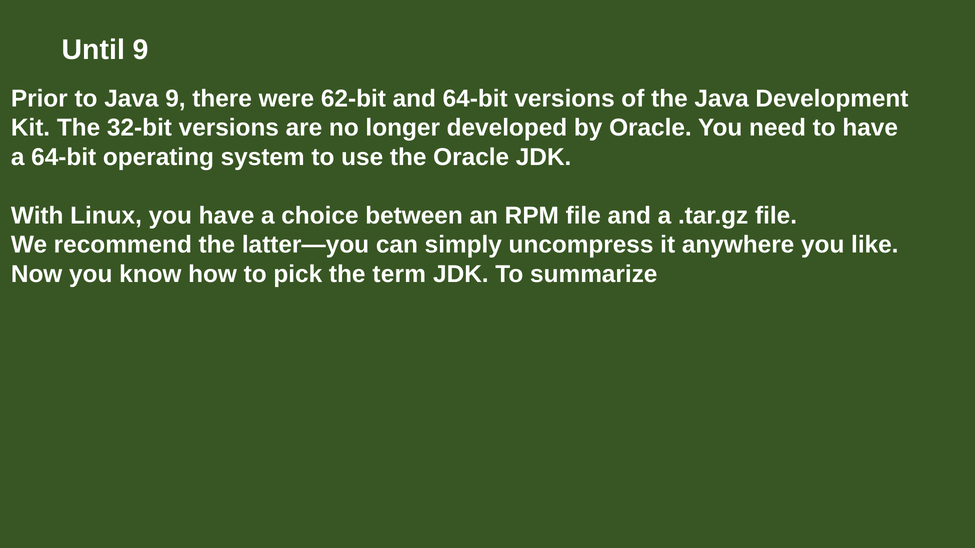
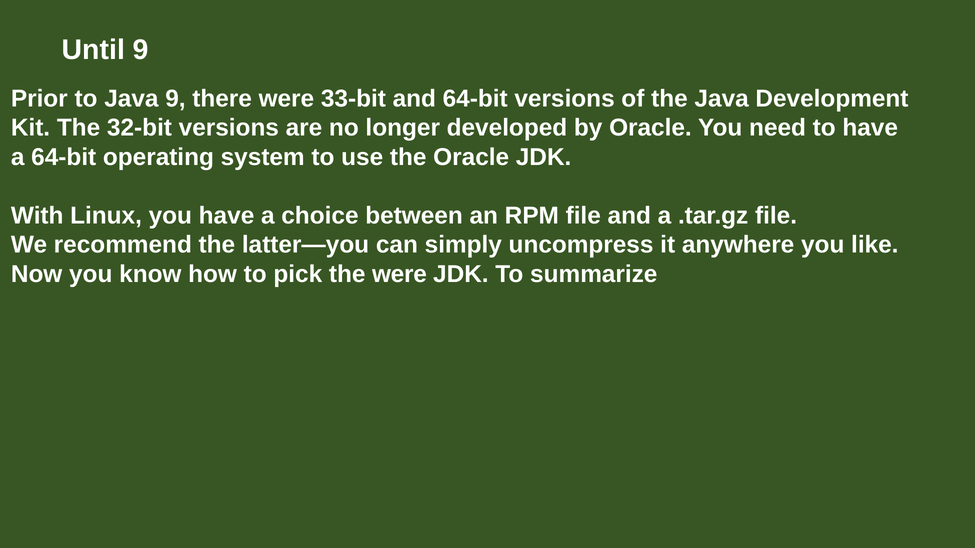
62-bit: 62-bit -> 33-bit (353, 99)
the term: term -> were (399, 274)
